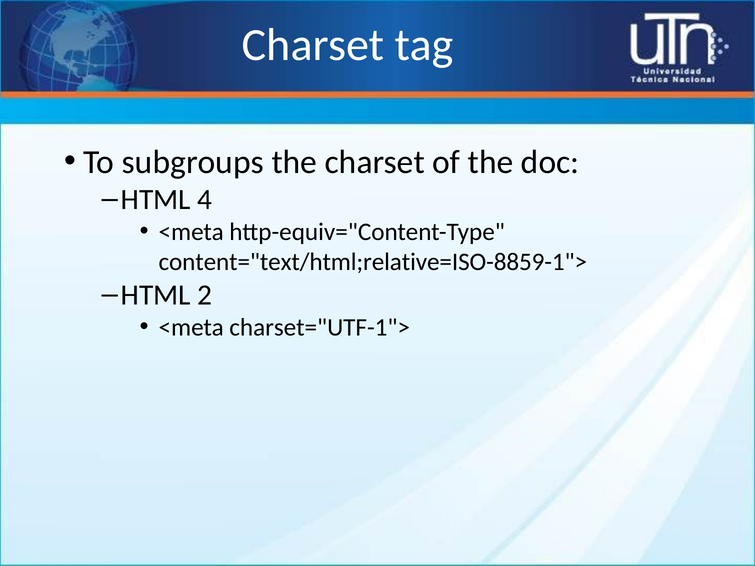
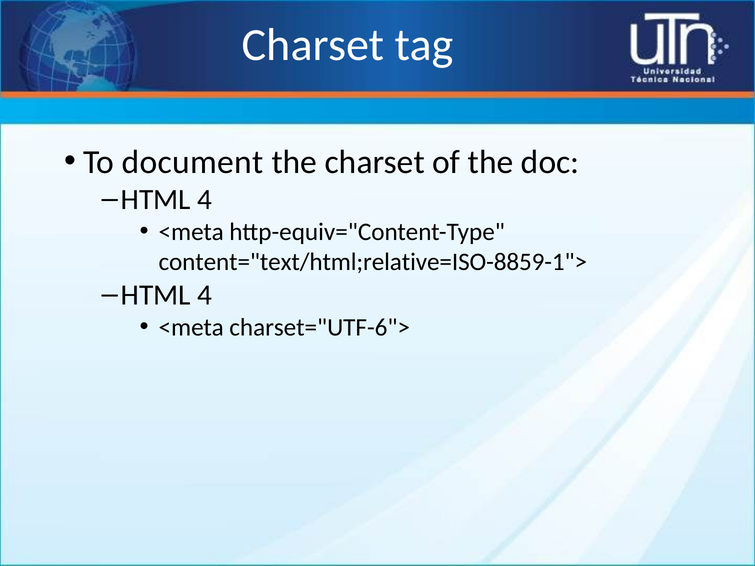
subgroups: subgroups -> document (193, 162)
2: 2 -> 4 (205, 295)
charset="UTF-1">: charset="UTF-1"> -> charset="UTF-6"> (320, 328)
